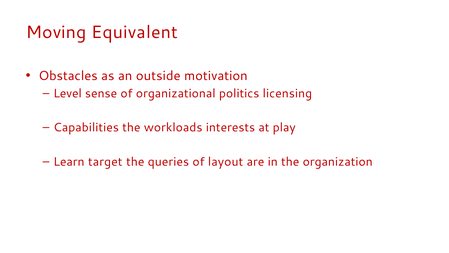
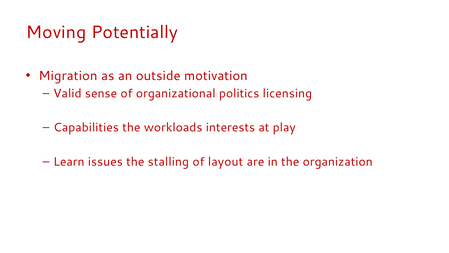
Equivalent: Equivalent -> Potentially (135, 32)
Obstacles: Obstacles -> Migration (68, 76)
Level: Level -> Valid (67, 93)
target: target -> issues (105, 162)
queries: queries -> stalling (168, 162)
